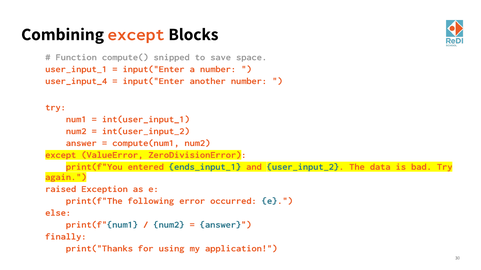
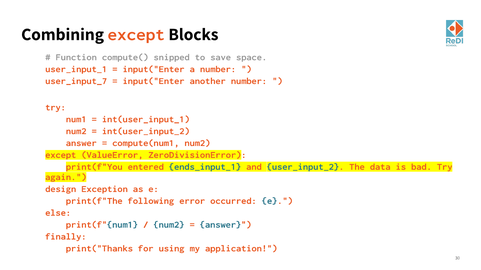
user_input_4: user_input_4 -> user_input_7 (76, 81)
raised: raised -> design (61, 189)
